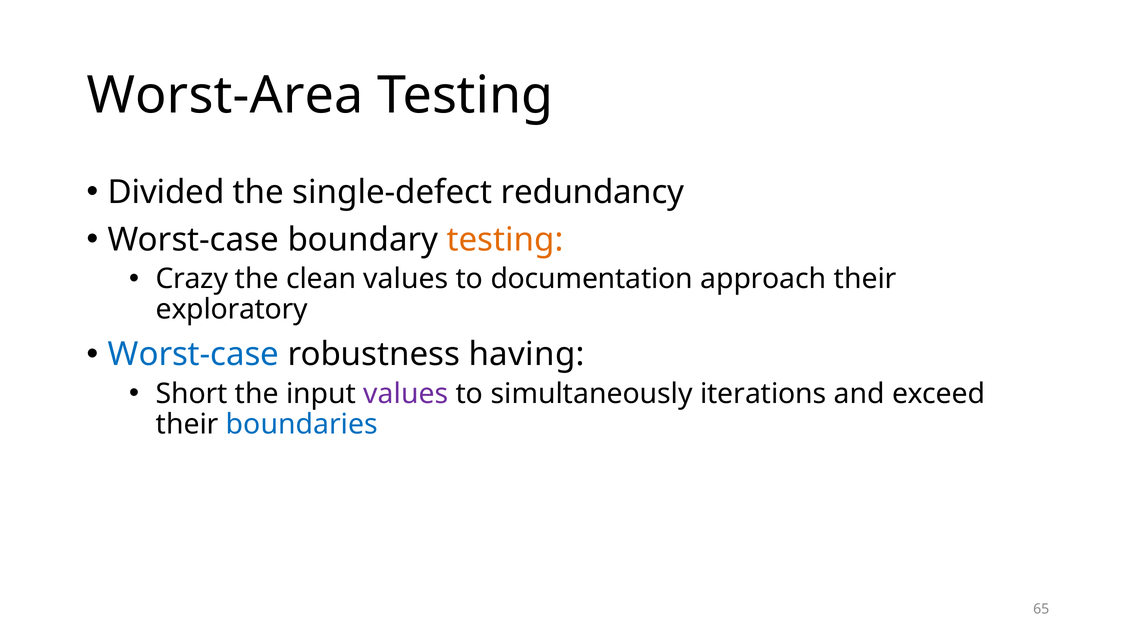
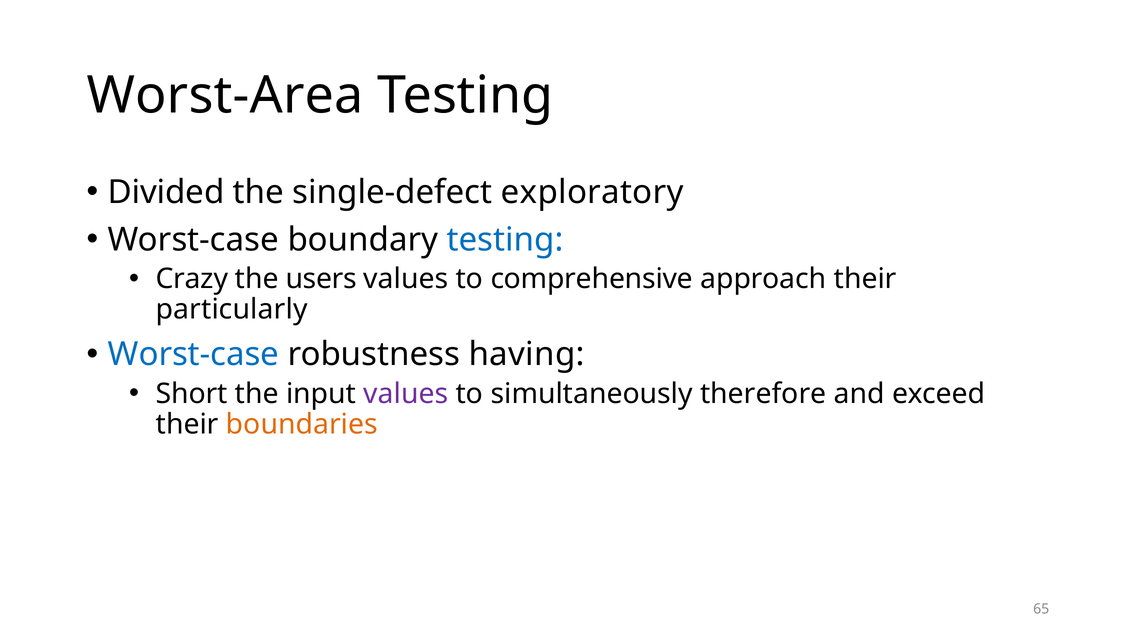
redundancy: redundancy -> exploratory (592, 192)
testing colour: orange -> blue (505, 240)
clean: clean -> users (321, 279)
documentation: documentation -> comprehensive (592, 279)
exploratory: exploratory -> particularly (232, 310)
iterations: iterations -> therefore (763, 394)
boundaries colour: blue -> orange (302, 424)
